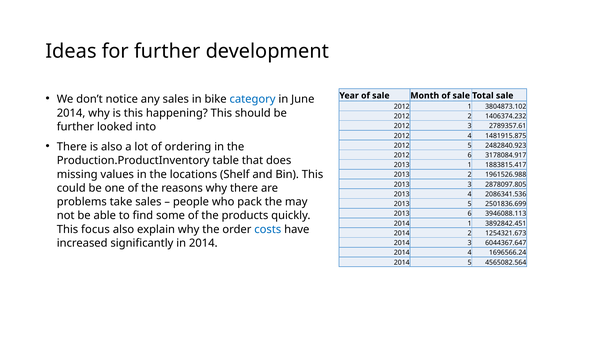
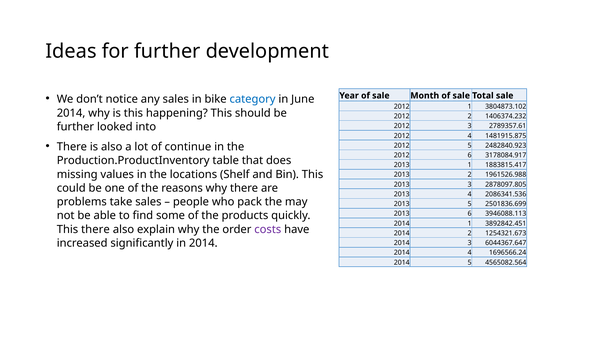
ordering: ordering -> continue (188, 147)
This focus: focus -> there (95, 229)
costs colour: blue -> purple (268, 229)
